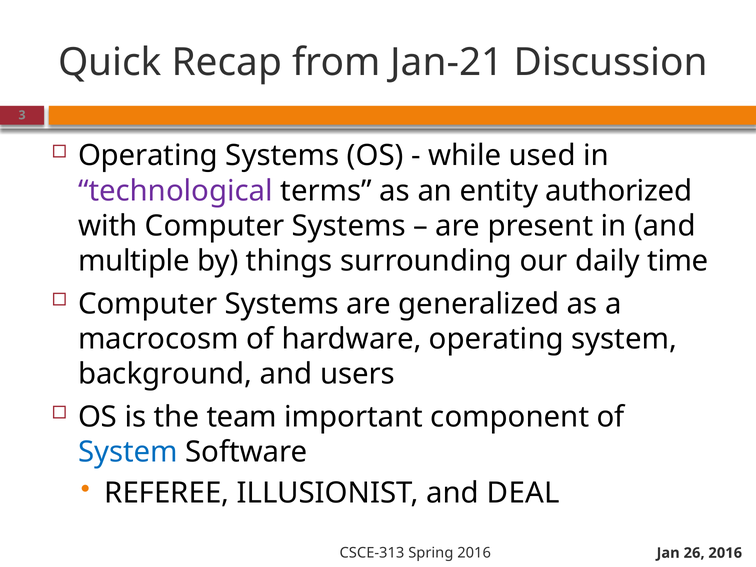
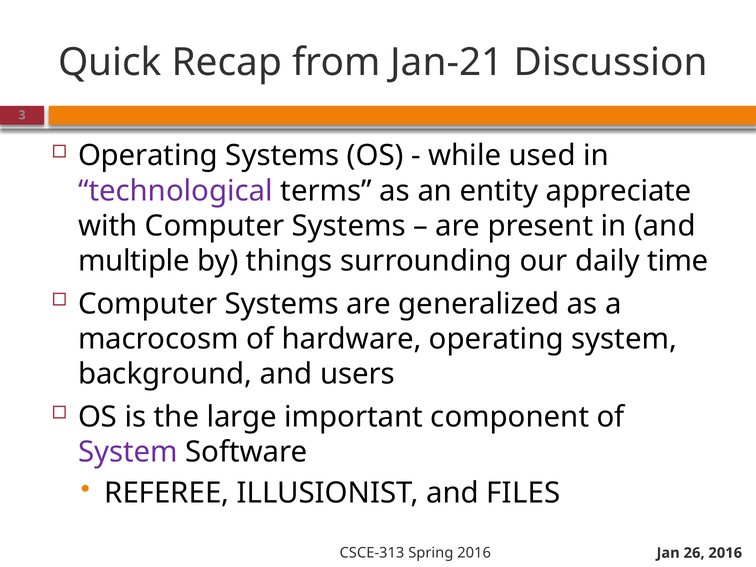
authorized: authorized -> appreciate (619, 191)
team: team -> large (242, 417)
System colour: blue -> purple (128, 452)
DEAL: DEAL -> FILES (523, 493)
